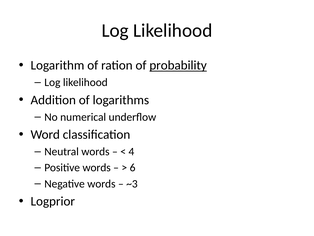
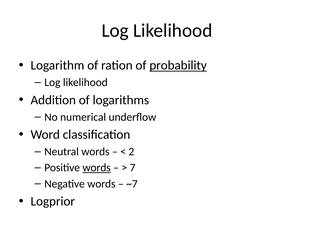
4: 4 -> 2 (131, 151)
words underline: none -> present (97, 167)
6: 6 -> 7 (133, 167)
~3: ~3 -> ~7 (132, 183)
